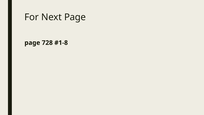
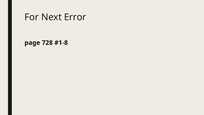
Next Page: Page -> Error (75, 17)
